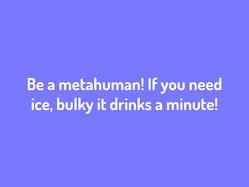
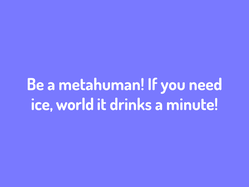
bulky: bulky -> world (75, 104)
